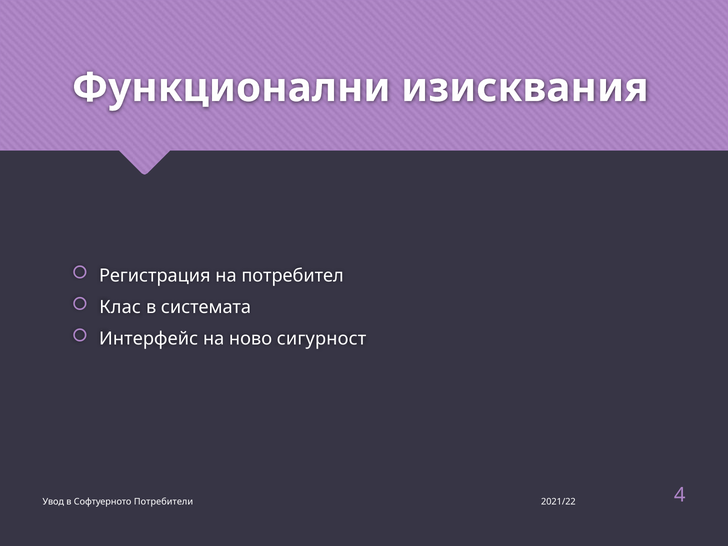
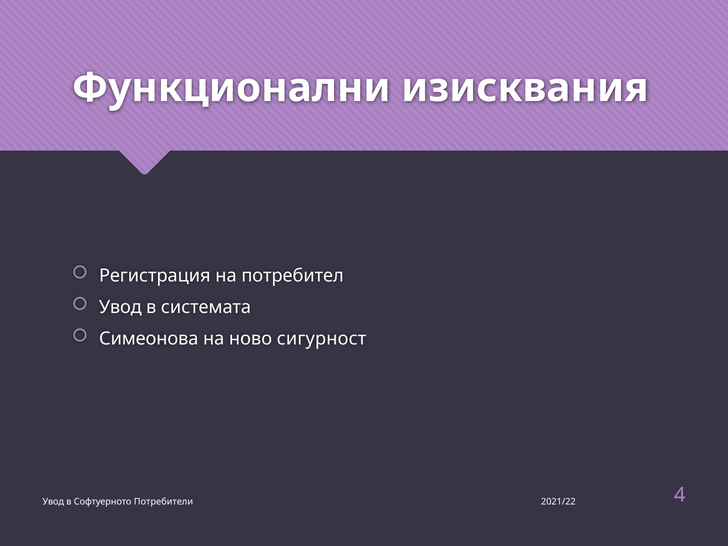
Клас: Клас -> Увод (120, 307)
Интерфейс: Интерфейс -> Симеонова (149, 339)
